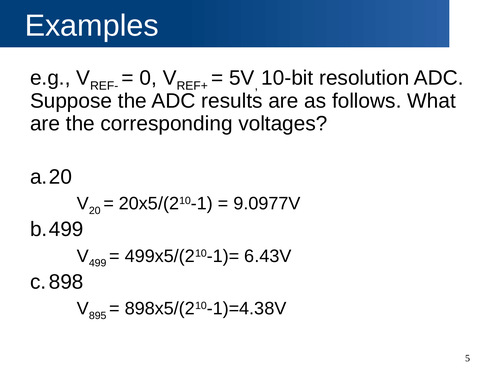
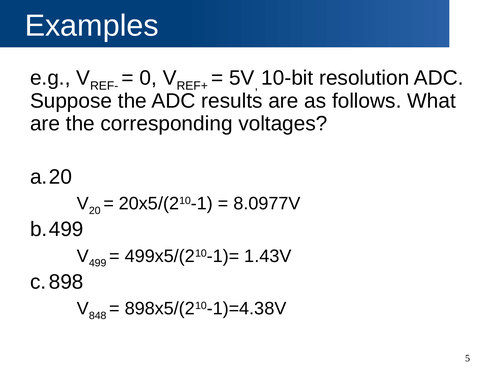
9.0977V: 9.0977V -> 8.0977V (267, 204)
6.43V: 6.43V -> 1.43V (268, 256)
895: 895 -> 848 (98, 316)
